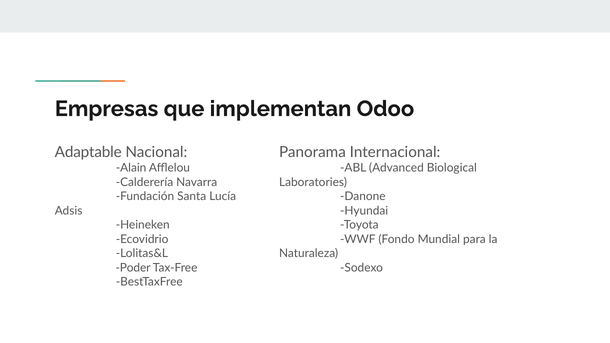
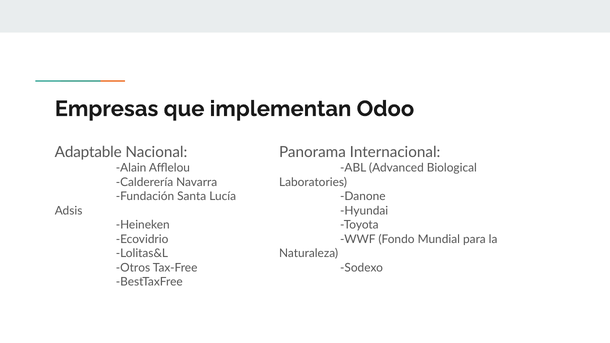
Poder: Poder -> Otros (133, 268)
